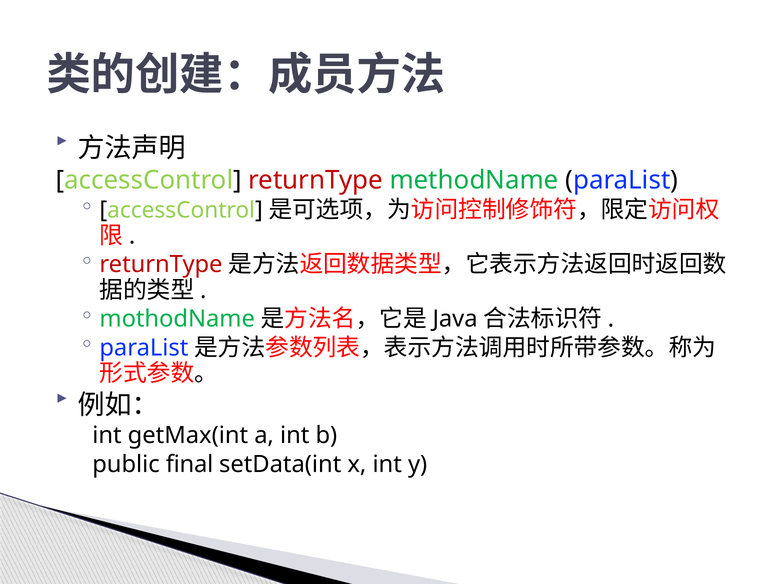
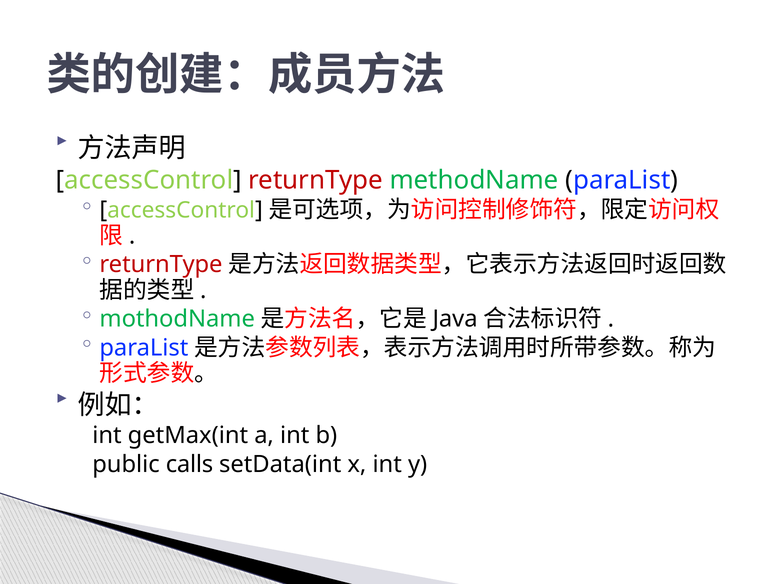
final: final -> calls (190, 464)
